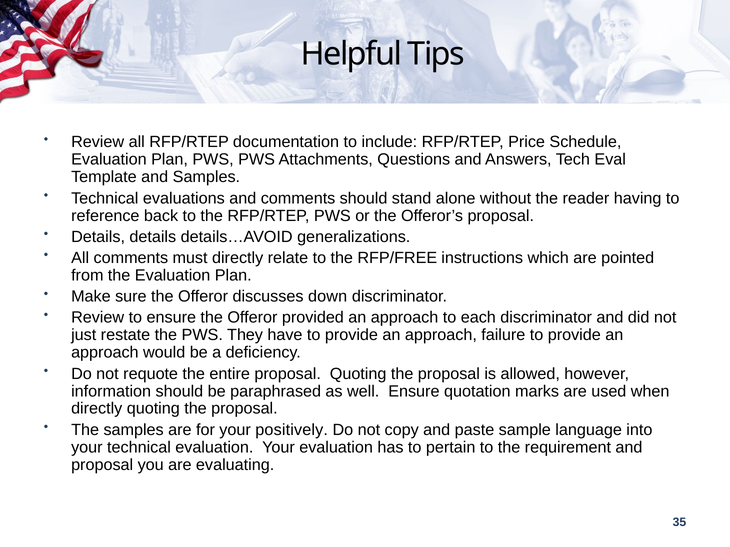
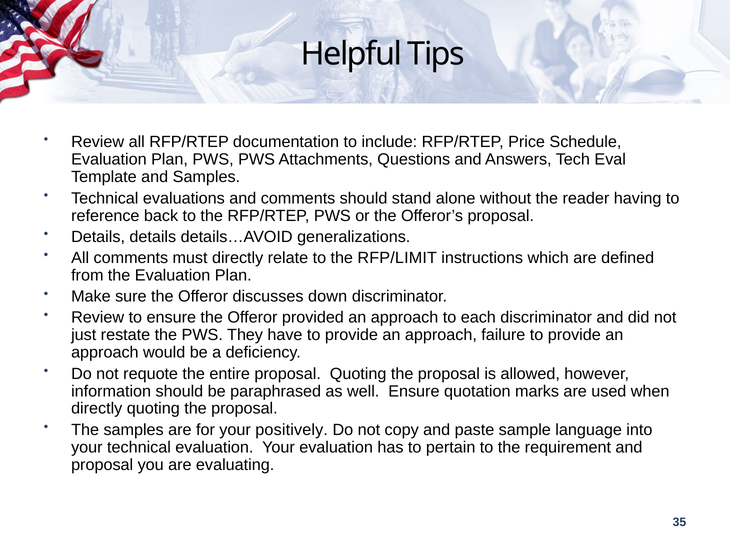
RFP/FREE: RFP/FREE -> RFP/LIMIT (397, 258)
pointed: pointed -> defined (628, 258)
